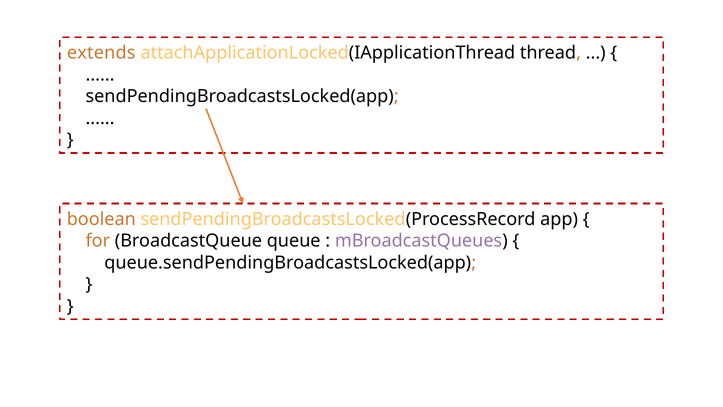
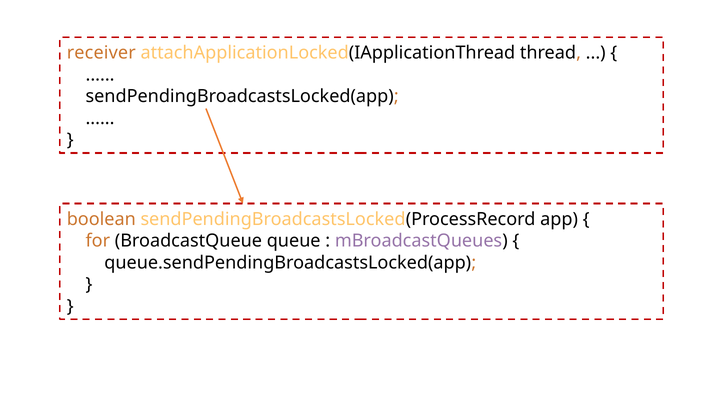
extends: extends -> receiver (101, 53)
